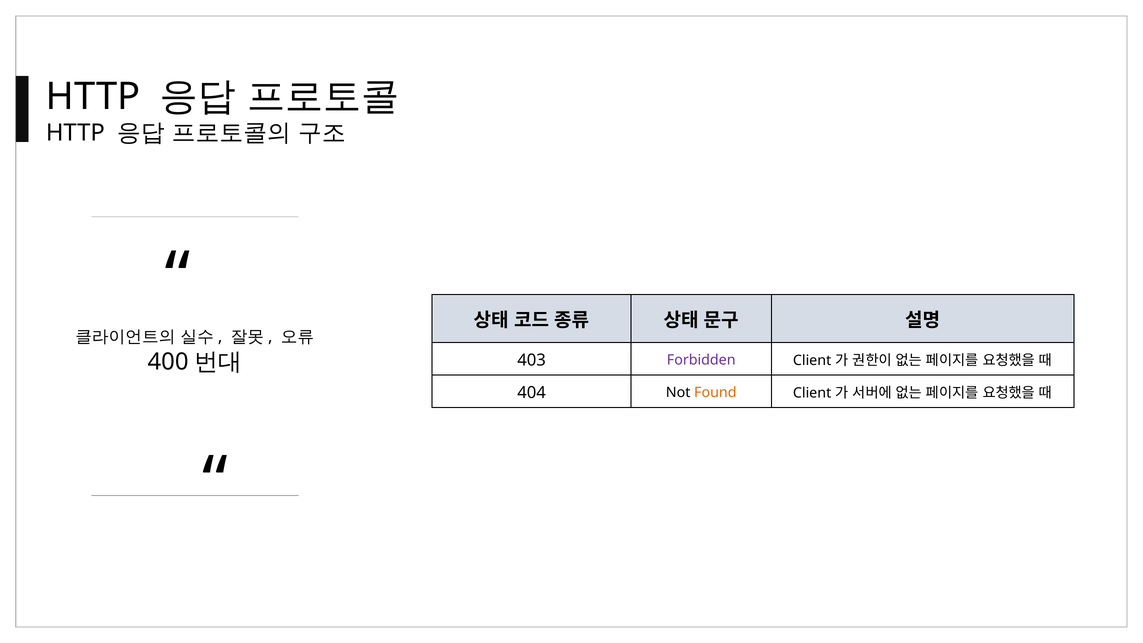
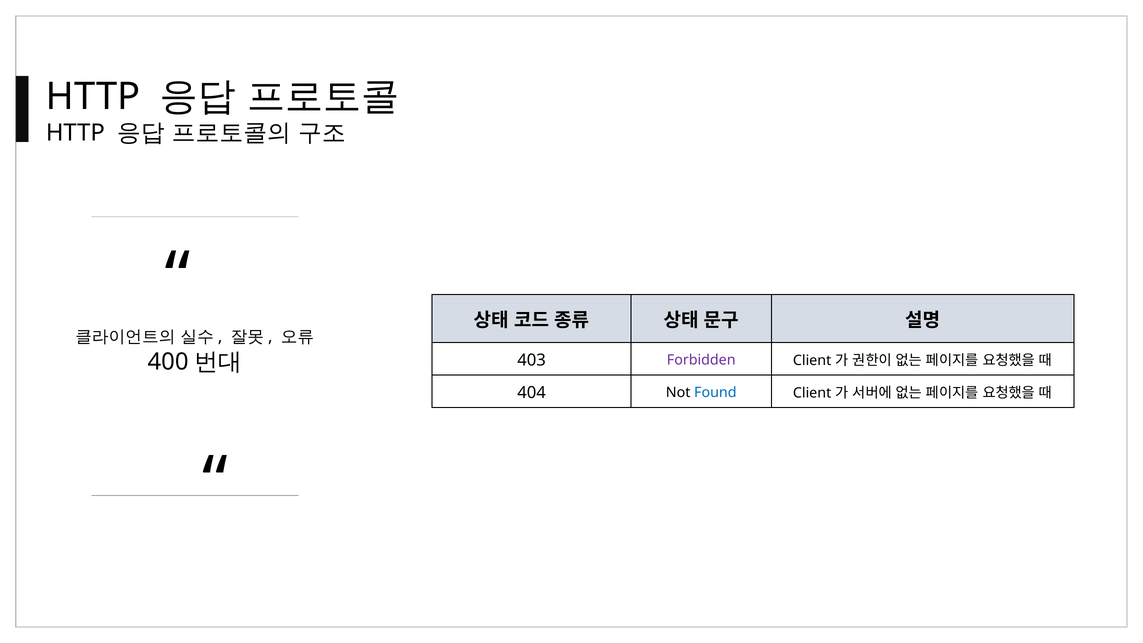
Found colour: orange -> blue (715, 392)
